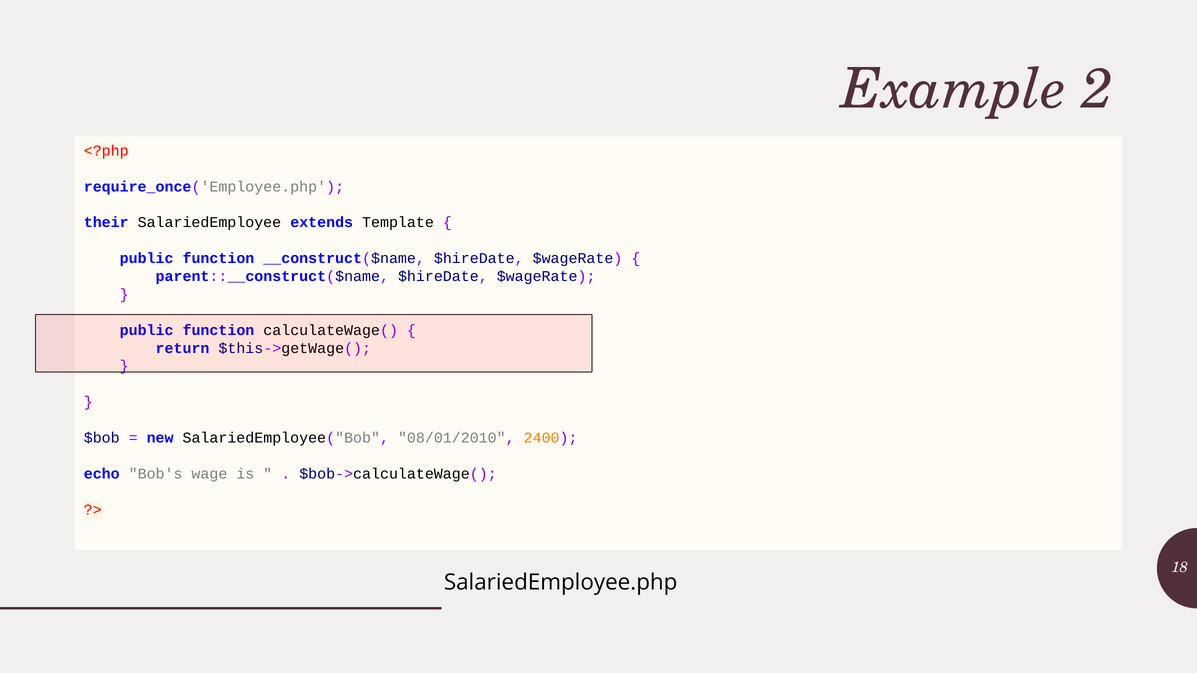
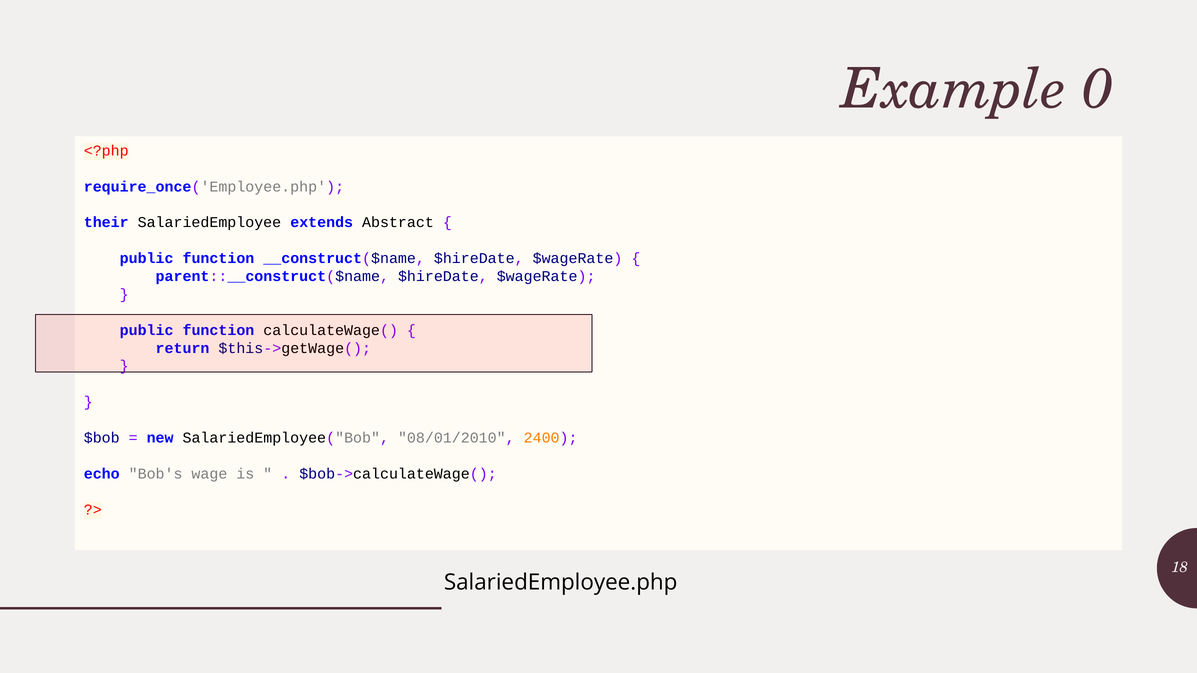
2: 2 -> 0 (1098, 89)
Template: Template -> Abstract (398, 223)
